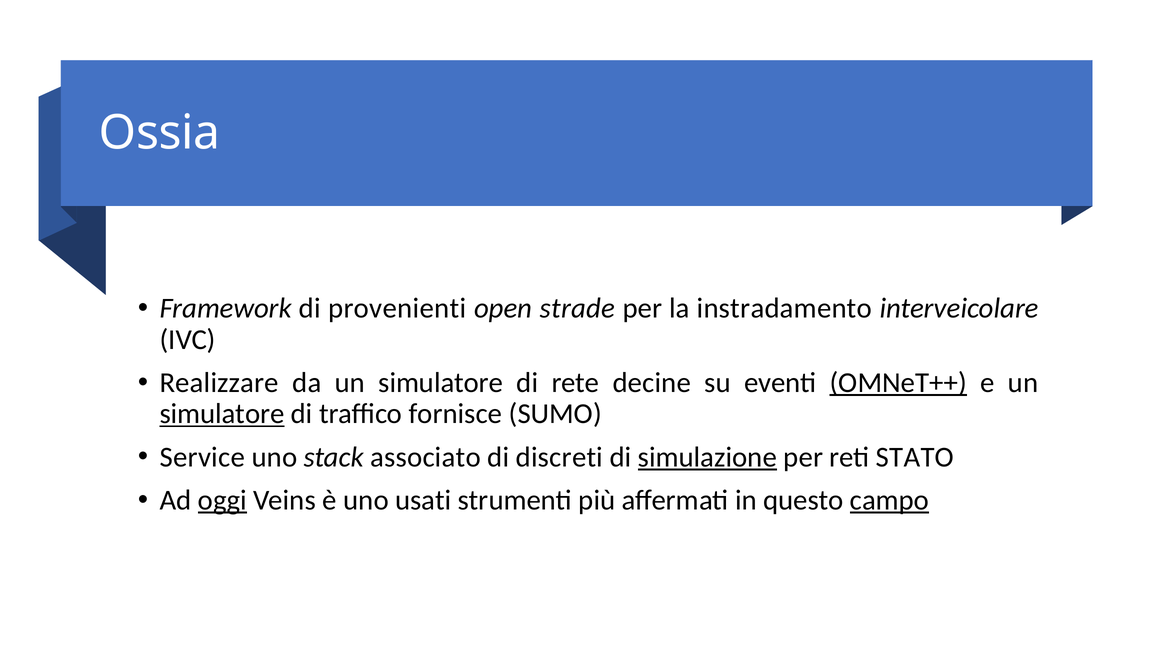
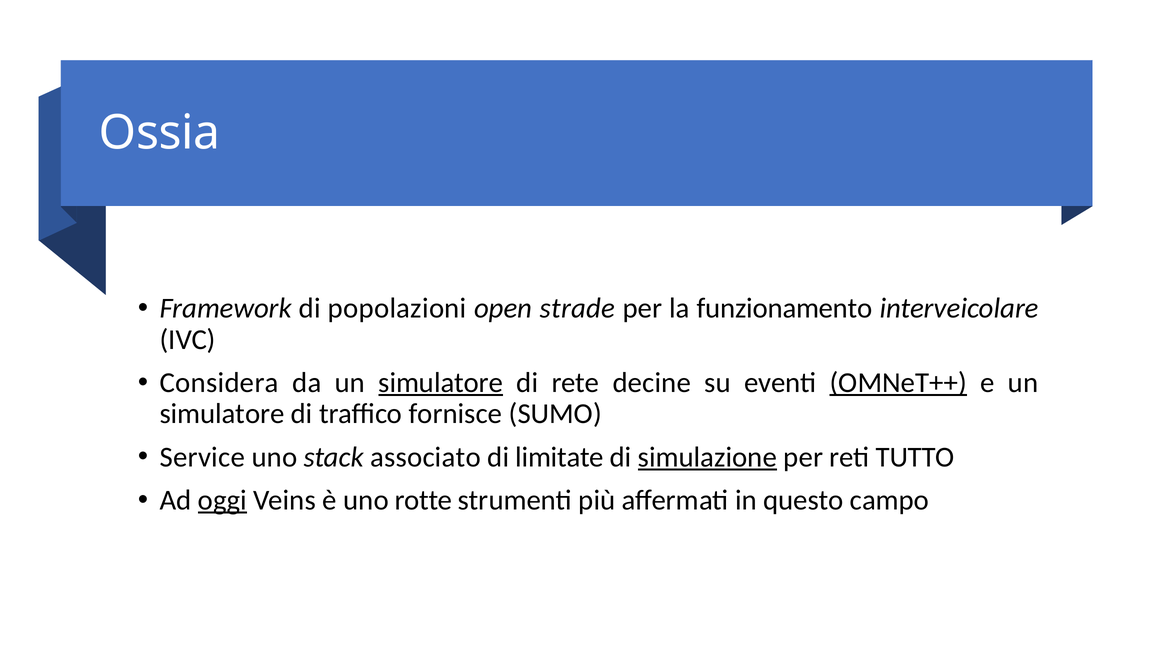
provenienti: provenienti -> popolazioni (397, 308)
instradamento: instradamento -> funzionamento (785, 308)
Realizzare: Realizzare -> Considera (219, 382)
simulatore underline: none -> present (441, 382)
simulatore underline: present -> none (222, 414)
discreti: discreti -> limitate (560, 457)
STATO: STATO -> TUTTO (915, 457)
usati: usati -> rotte (423, 500)
campo underline: present -> none (890, 500)
